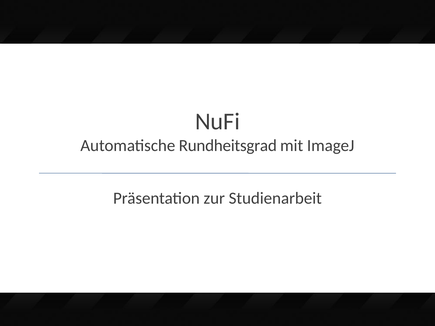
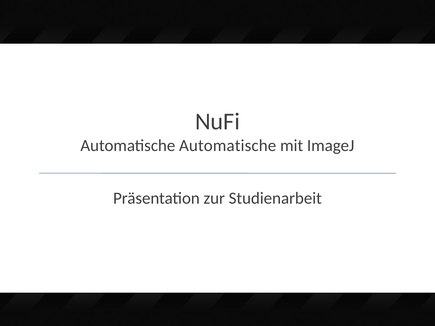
Automatische Rundheitsgrad: Rundheitsgrad -> Automatische (228, 146)
